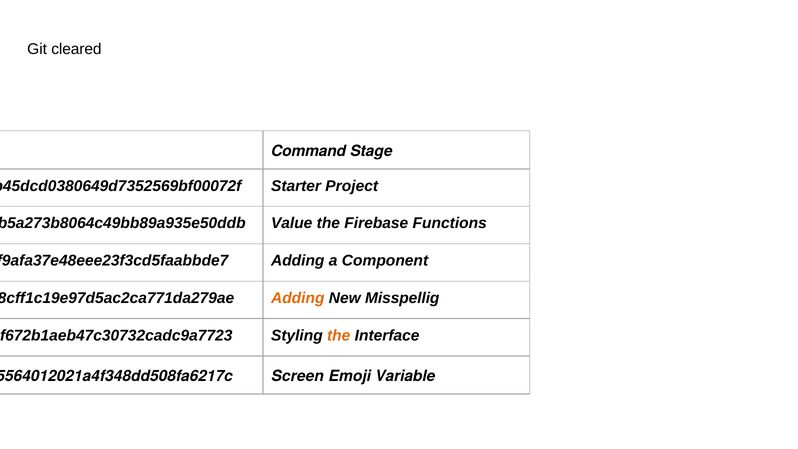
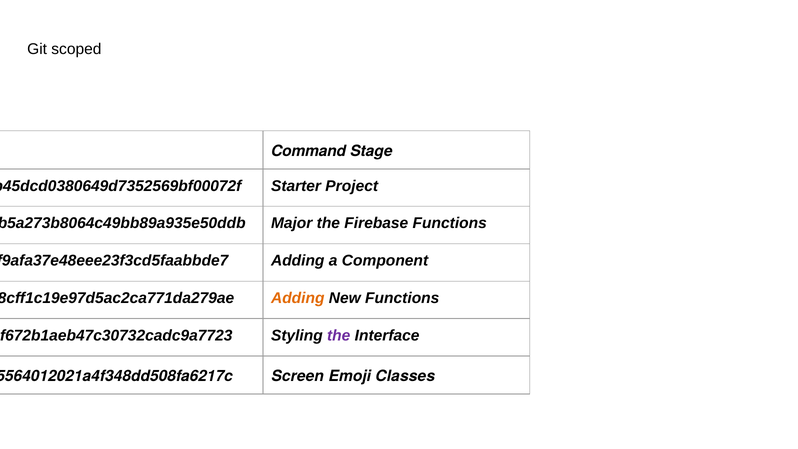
cleared: cleared -> scoped (76, 49)
Value: Value -> Major (292, 223)
New Misspellig: Misspellig -> Functions (402, 298)
the colour: orange -> purple (339, 335)
Variable: Variable -> Classes (405, 376)
